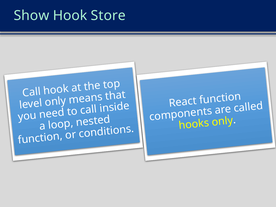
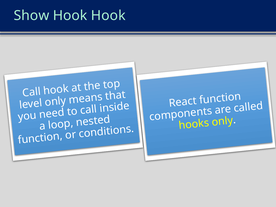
Hook Store: Store -> Hook (108, 16)
